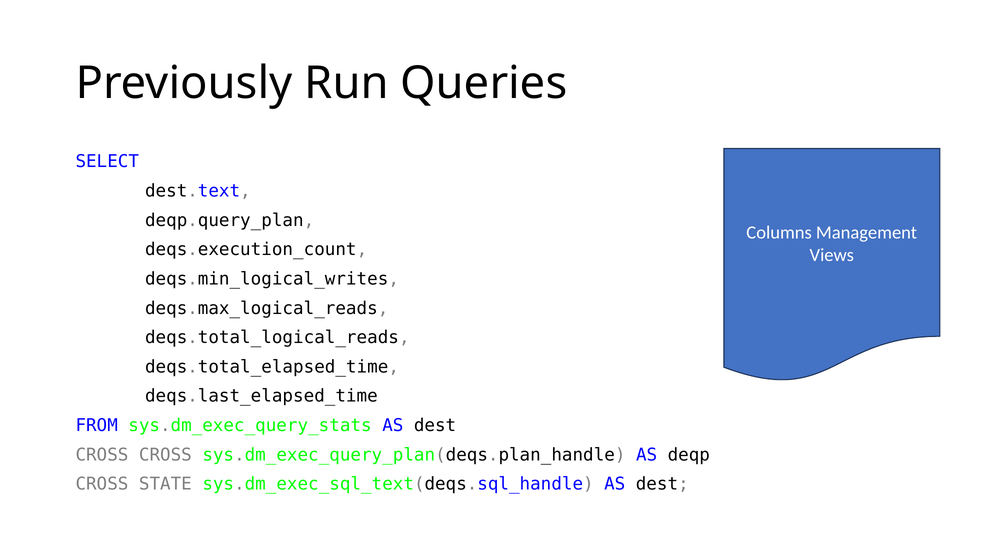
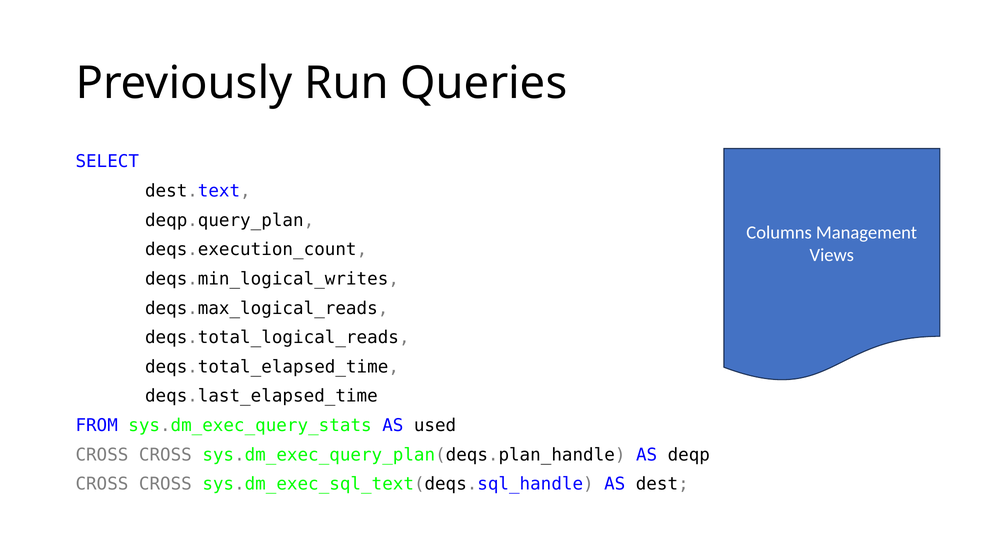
sys.dm_exec_query_stats AS dest: dest -> used (435, 425)
STATE: STATE -> CROSS (165, 484)
